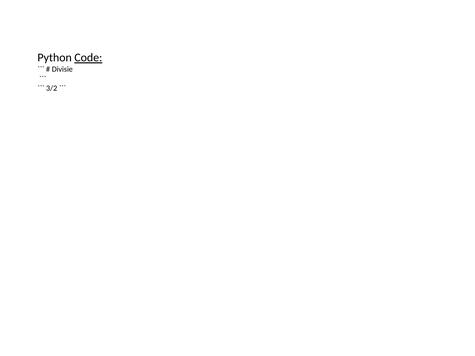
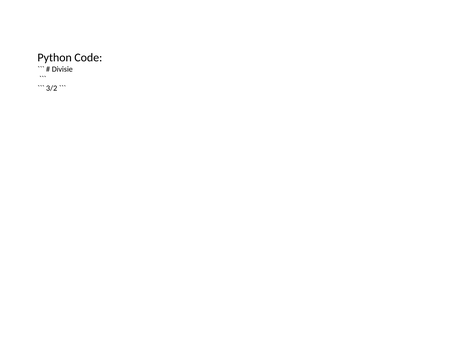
Code underline: present -> none (88, 58)
